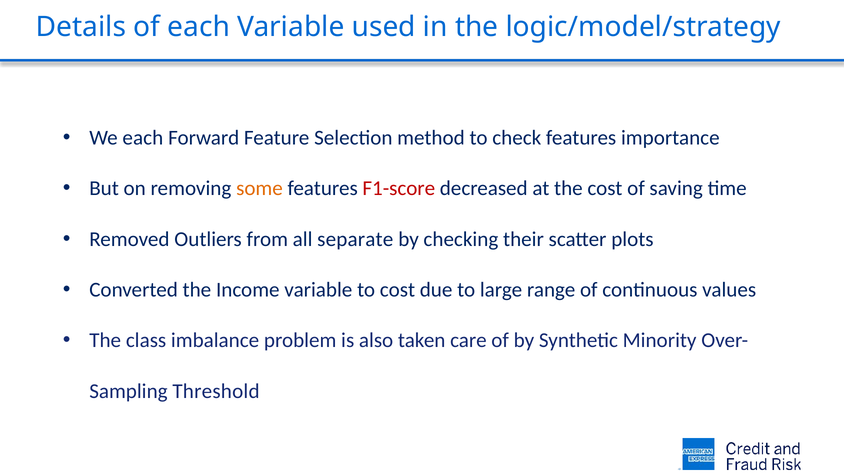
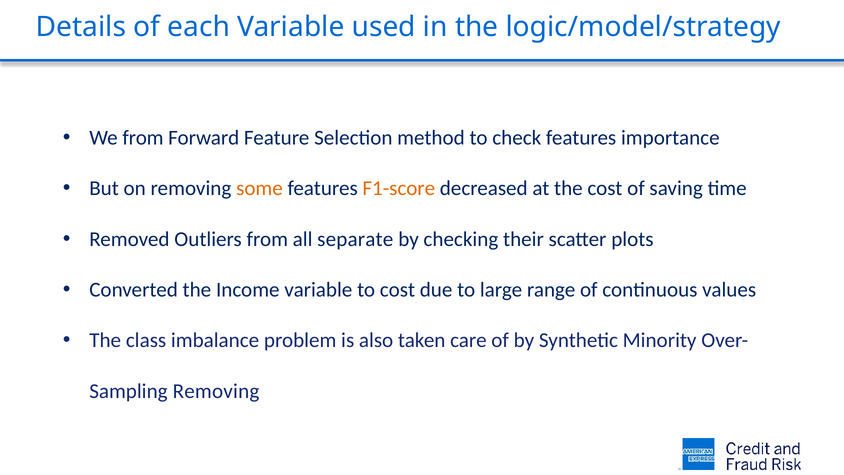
We each: each -> from (143, 138)
F1-score colour: red -> orange (399, 188)
Threshold: Threshold -> Removing (216, 391)
